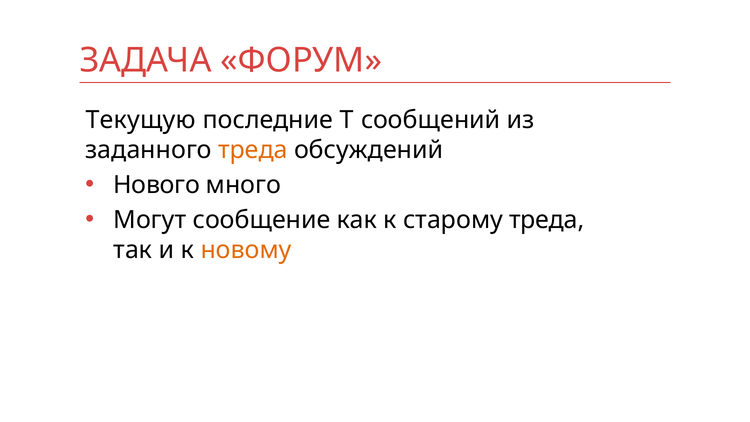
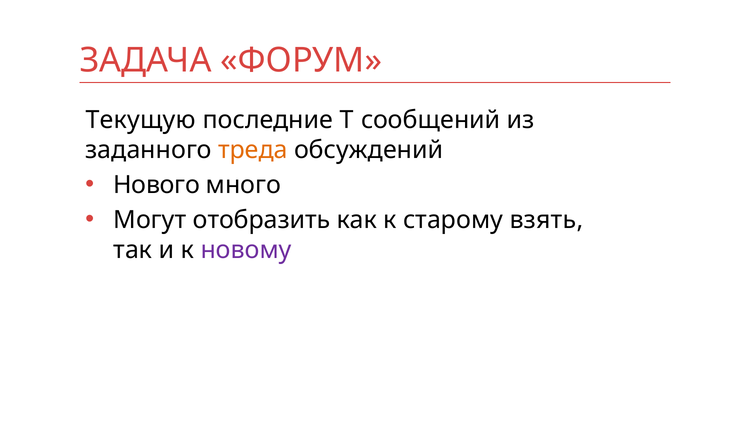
сообщение: сообщение -> отобразить (262, 220)
старому треда: треда -> взять (546, 220)
новому colour: orange -> purple (246, 250)
